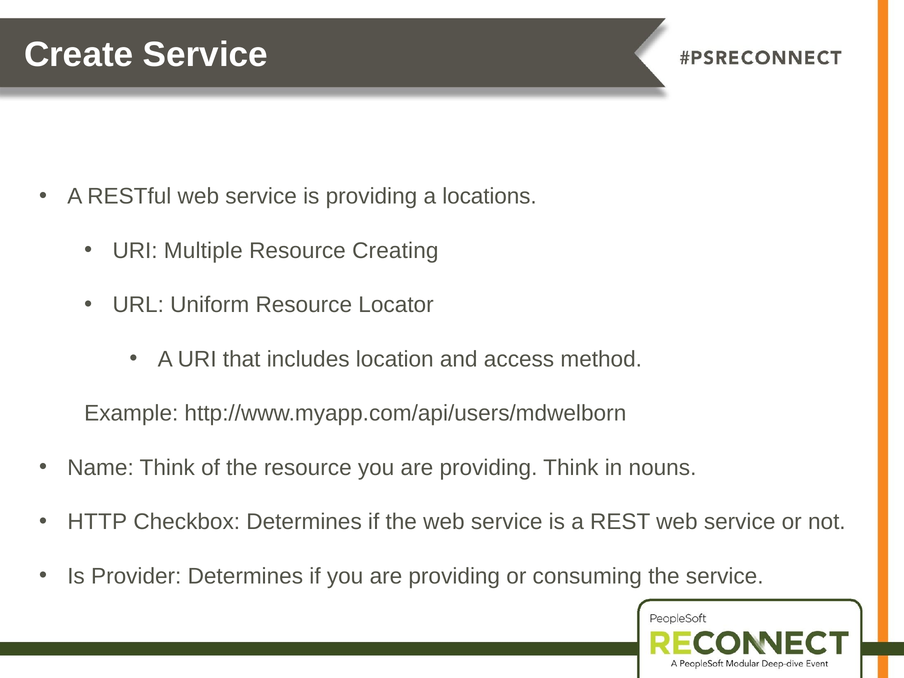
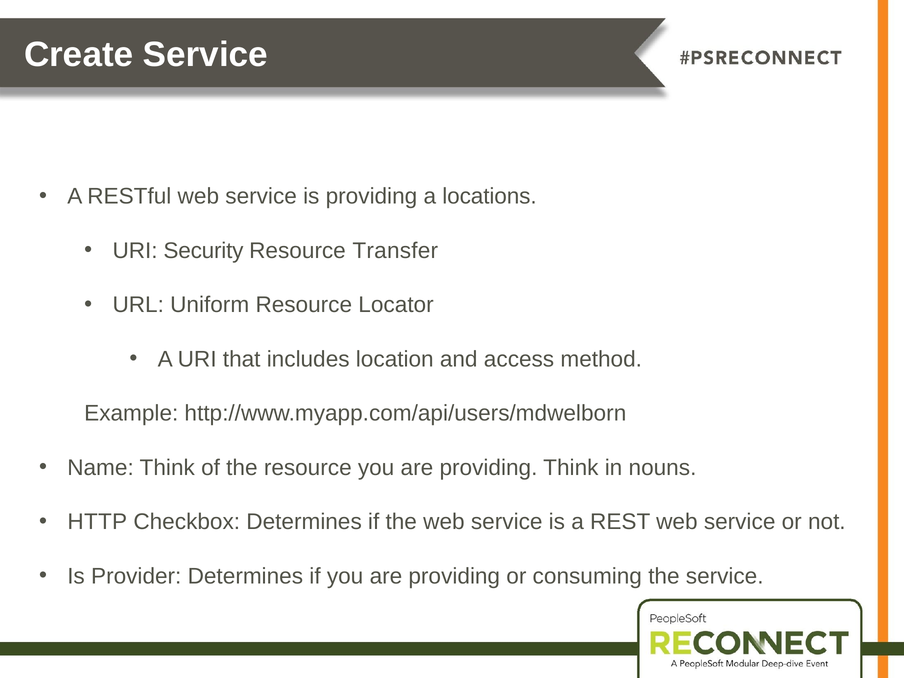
Multiple: Multiple -> Security (203, 251)
Creating: Creating -> Transfer (395, 251)
